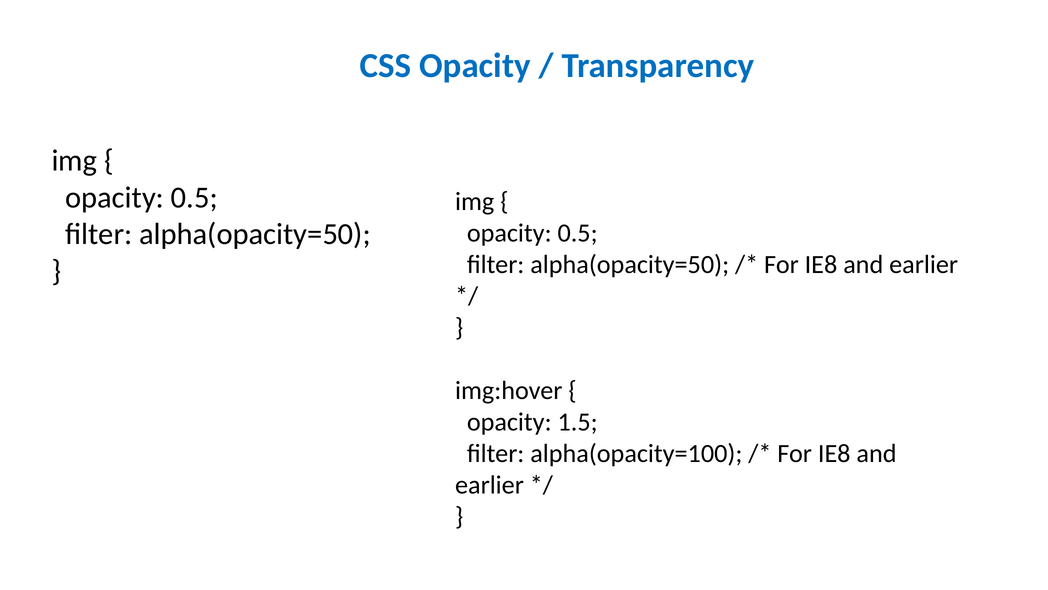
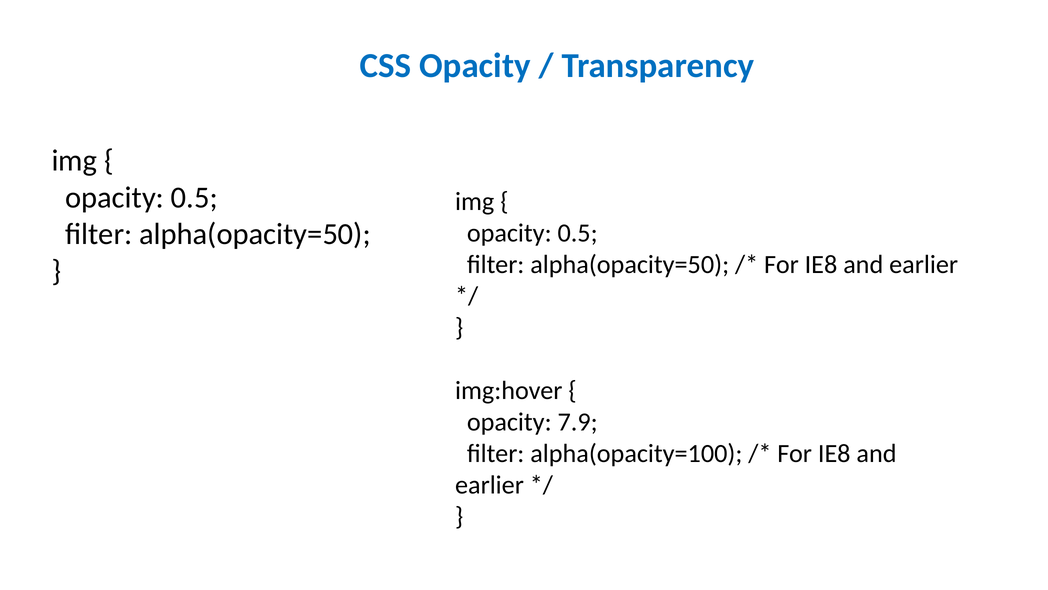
1.5: 1.5 -> 7.9 (578, 422)
